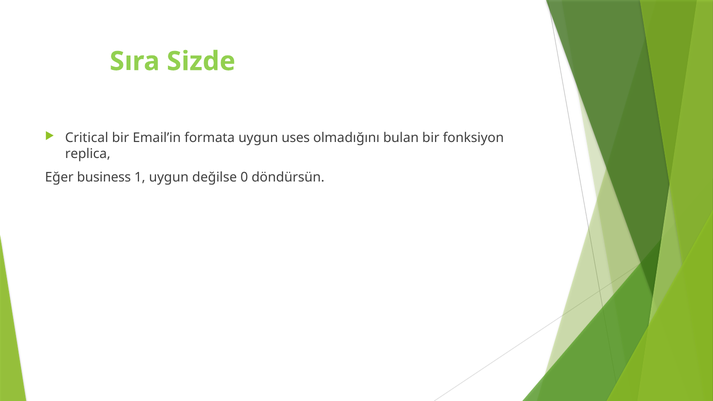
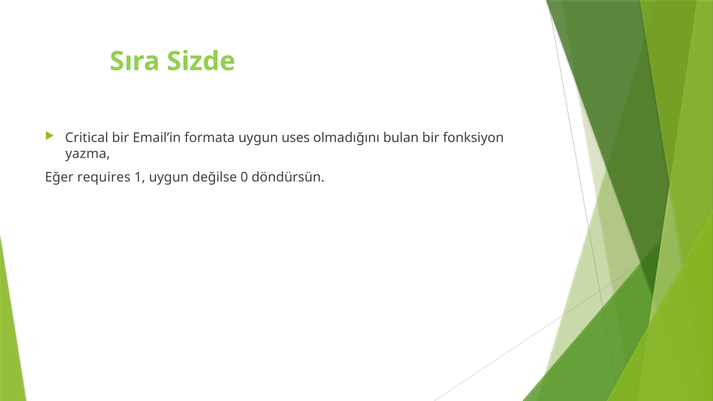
replica: replica -> yazma (88, 154)
business: business -> requires (104, 178)
